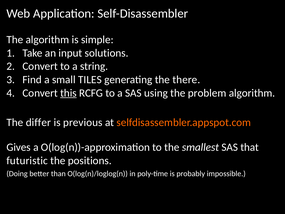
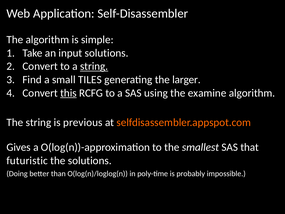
string underline: none -> present (94, 66)
there: there -> larger (186, 80)
problem: problem -> examine (207, 93)
The differ: differ -> string (38, 122)
the positions: positions -> solutions (90, 160)
